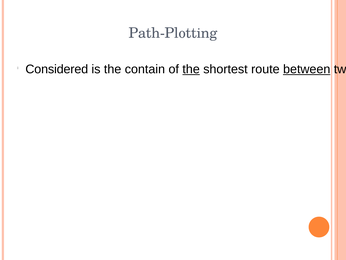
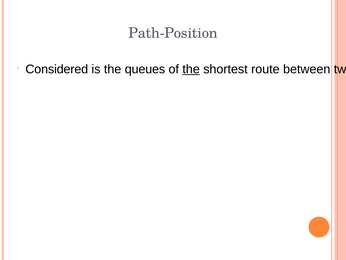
Path-Plotting: Path-Plotting -> Path-Position (173, 33)
contain: contain -> queues (145, 69)
between underline: present -> none (307, 69)
